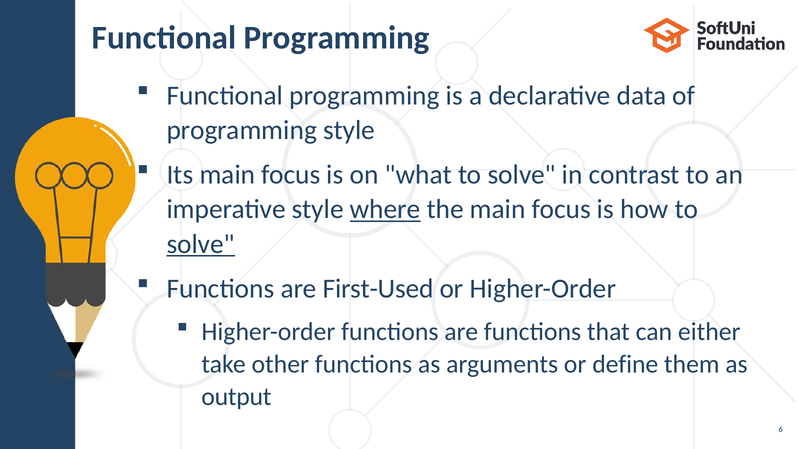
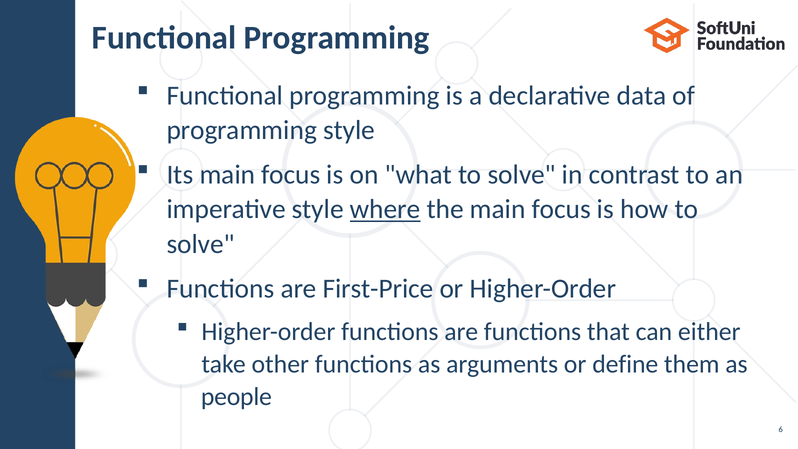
solve underline: present -> none (201, 244)
First-Used: First-Used -> First-Price (378, 289)
output: output -> people (236, 397)
